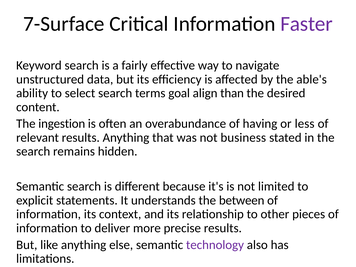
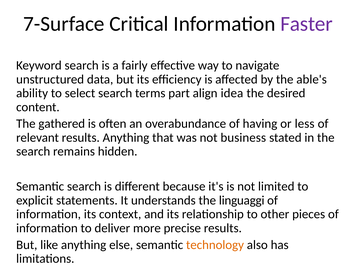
goal: goal -> part (179, 93)
than: than -> idea (232, 93)
ingestion: ingestion -> gathered (62, 124)
between: between -> linguaggi (242, 200)
technology colour: purple -> orange (215, 245)
